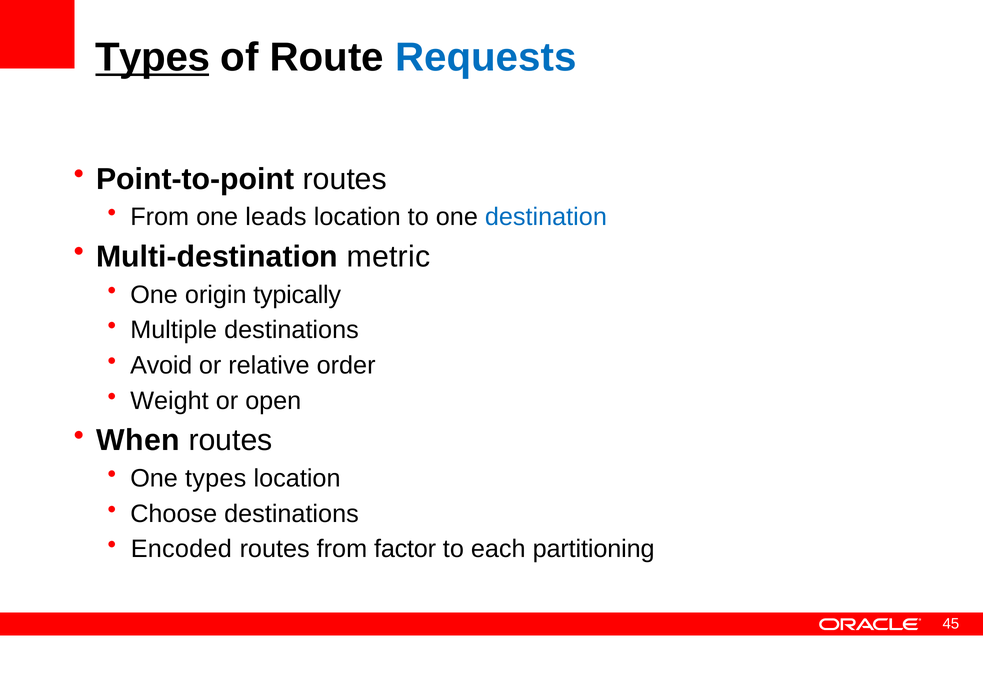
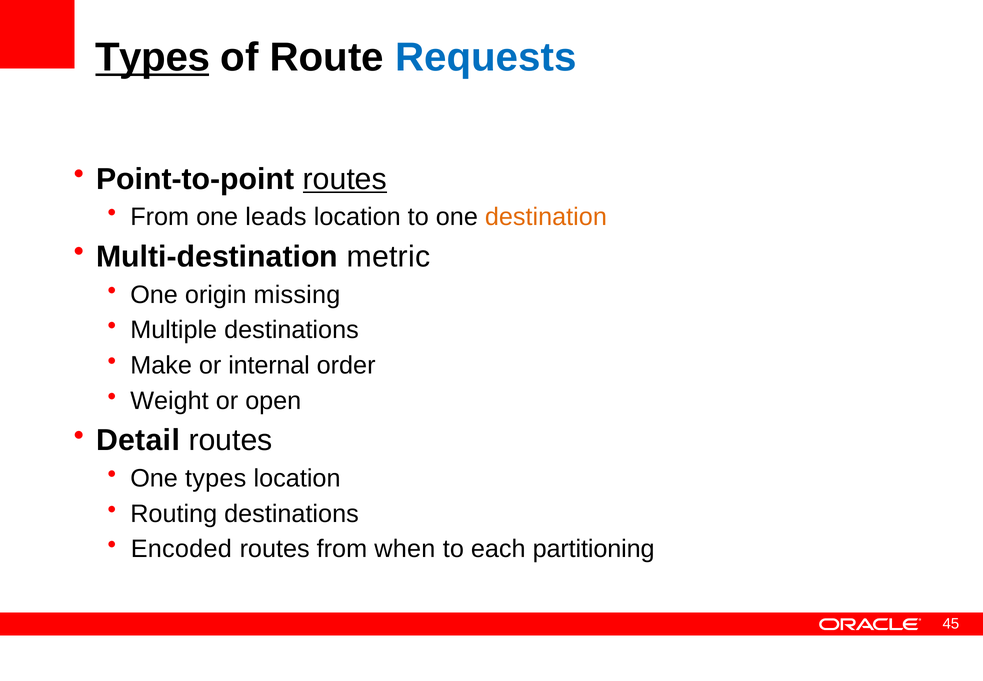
routes underline: none -> present (345, 179)
destination colour: blue -> orange (546, 217)
typically: typically -> missing (297, 295)
Avoid: Avoid -> Make (161, 365)
relative: relative -> internal (269, 365)
When: When -> Detail (138, 440)
Choose: Choose -> Routing (174, 513)
factor: factor -> when (405, 549)
